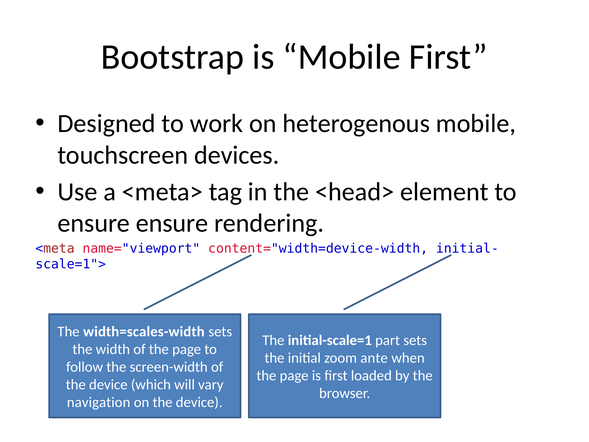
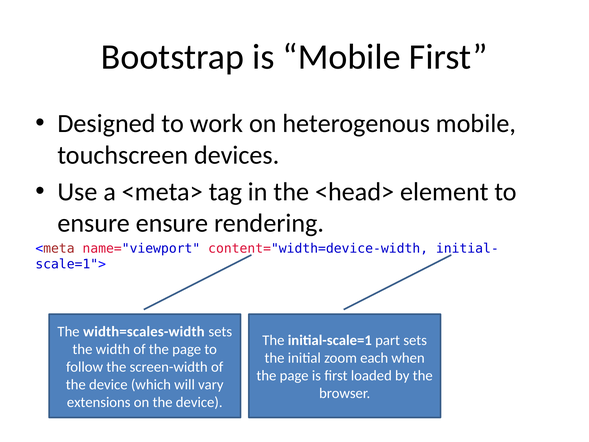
ante: ante -> each (374, 358)
navigation: navigation -> extensions (99, 402)
